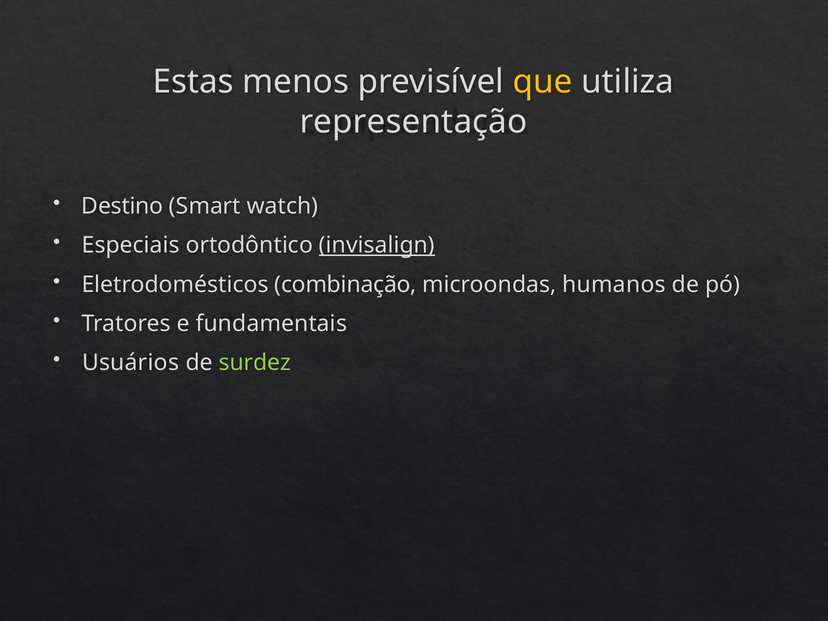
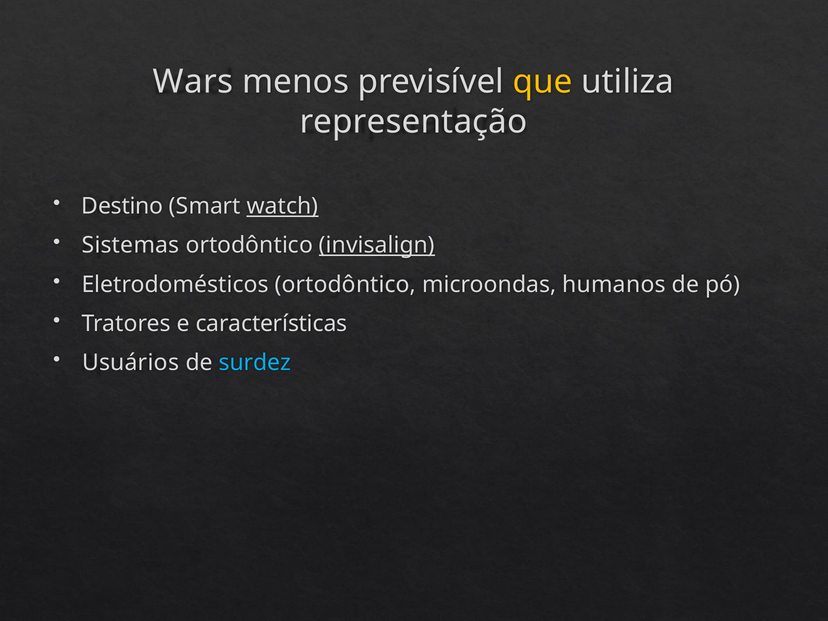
Estas: Estas -> Wars (193, 82)
watch underline: none -> present (282, 206)
Especiais: Especiais -> Sistemas (131, 245)
Eletrodomésticos combinação: combinação -> ortodôntico (345, 284)
fundamentais: fundamentais -> características (271, 324)
surdez colour: light green -> light blue (255, 363)
